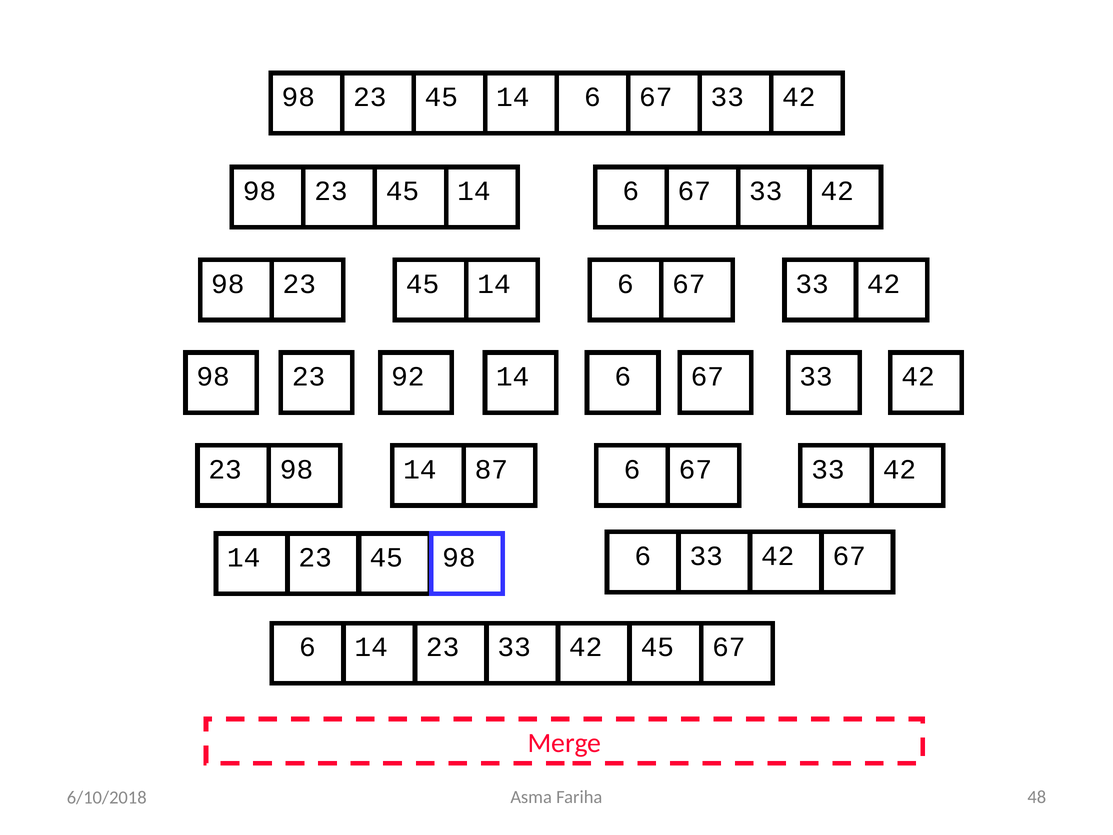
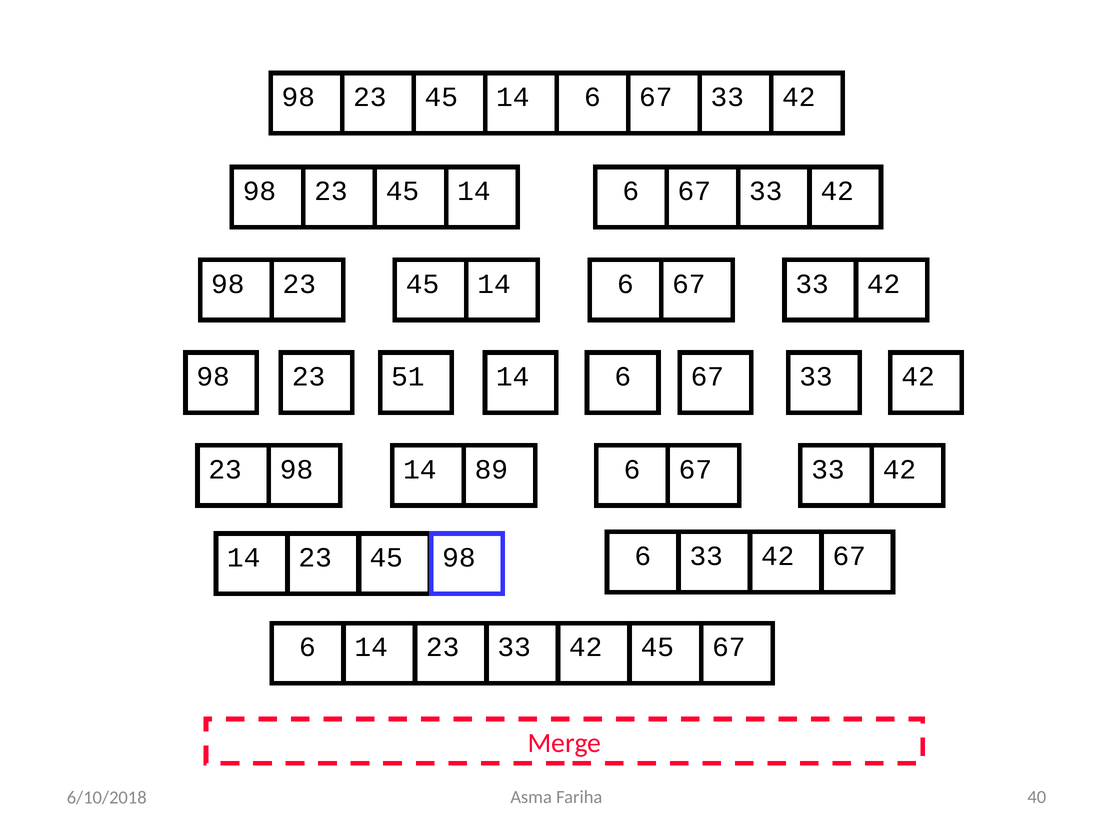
92: 92 -> 51 (408, 377)
87: 87 -> 89 (491, 469)
48: 48 -> 40 (1037, 797)
